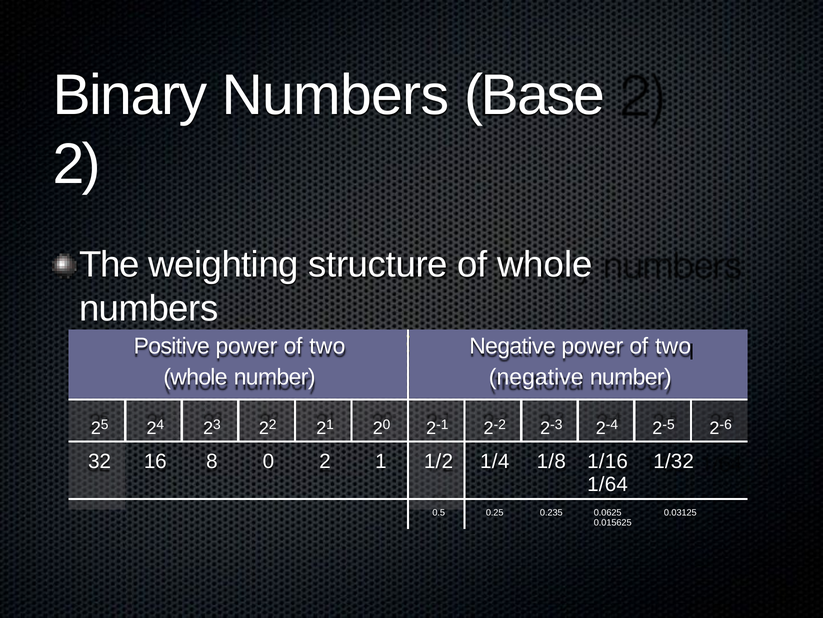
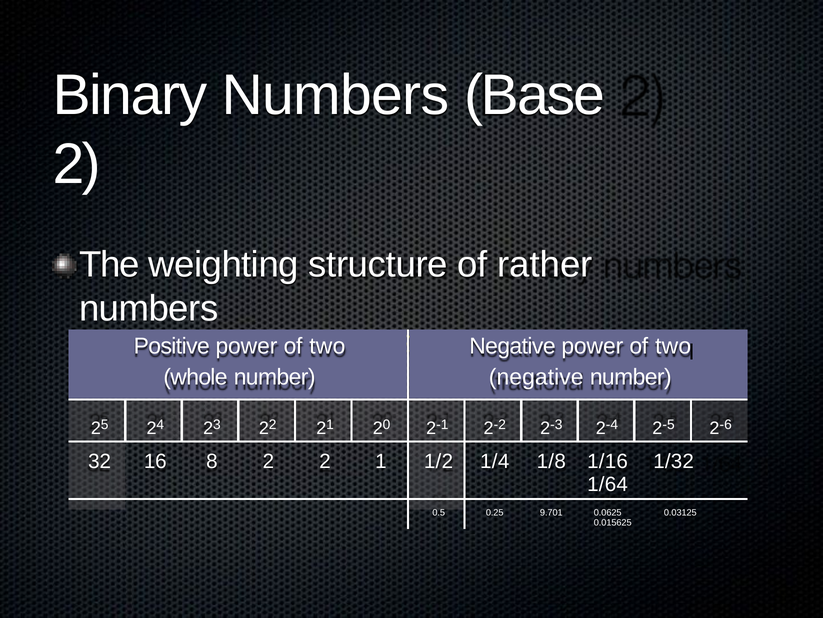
of whole: whole -> rather (545, 265)
8 0: 0 -> 2 (268, 461)
0.235: 0.235 -> 9.701 (551, 512)
